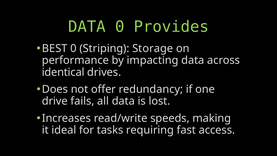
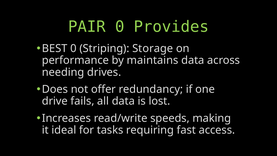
DATA: DATA -> PAIR (87, 27)
impacting: impacting -> maintains (153, 60)
identical: identical -> needing (63, 72)
